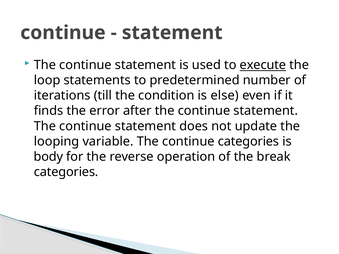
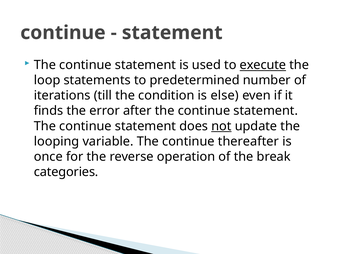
not underline: none -> present (221, 126)
continue categories: categories -> thereafter (248, 141)
body: body -> once (48, 157)
